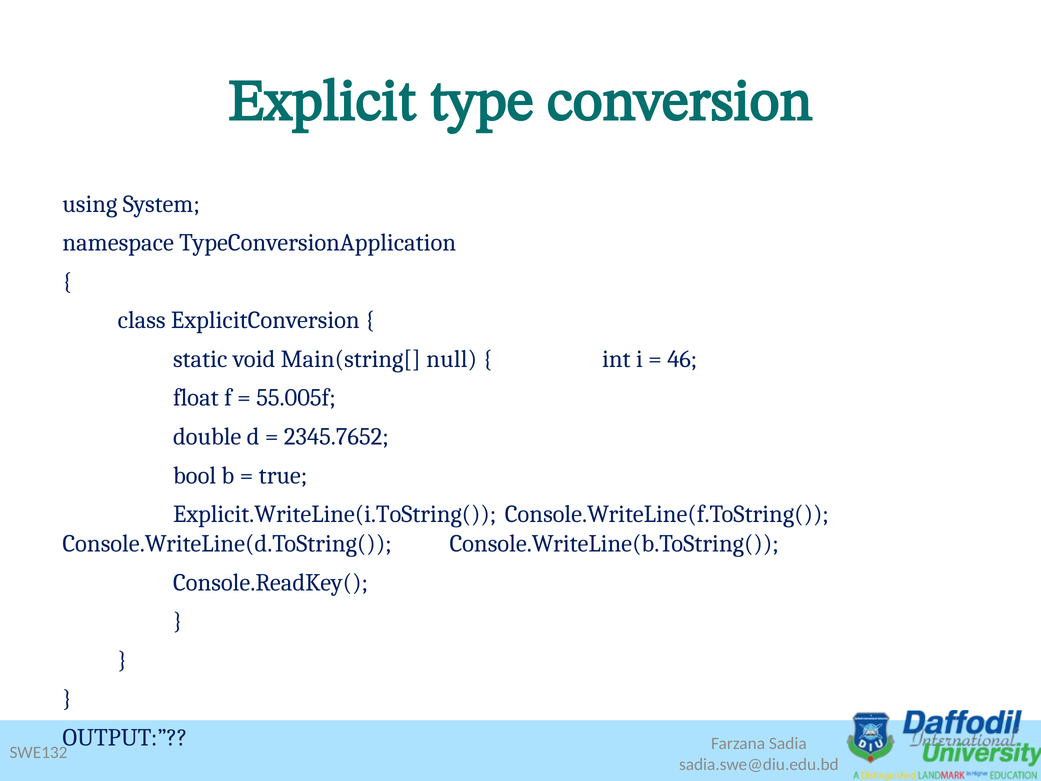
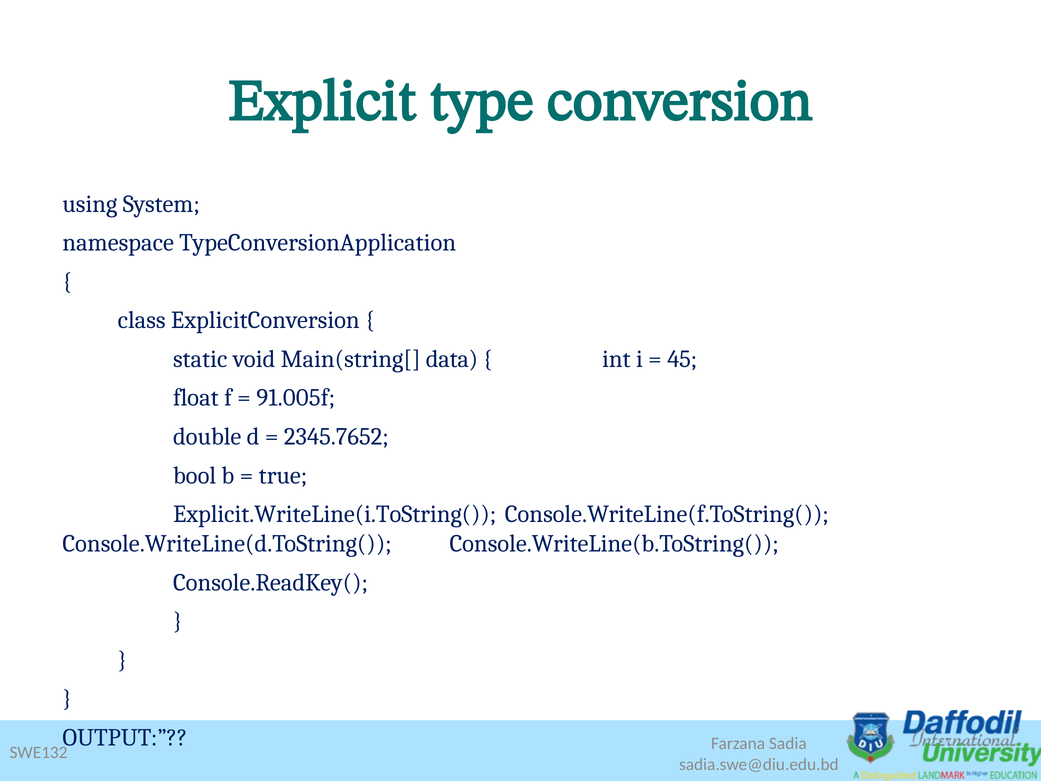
null: null -> data (452, 359)
46: 46 -> 45 (682, 359)
55.005f: 55.005f -> 91.005f (296, 398)
